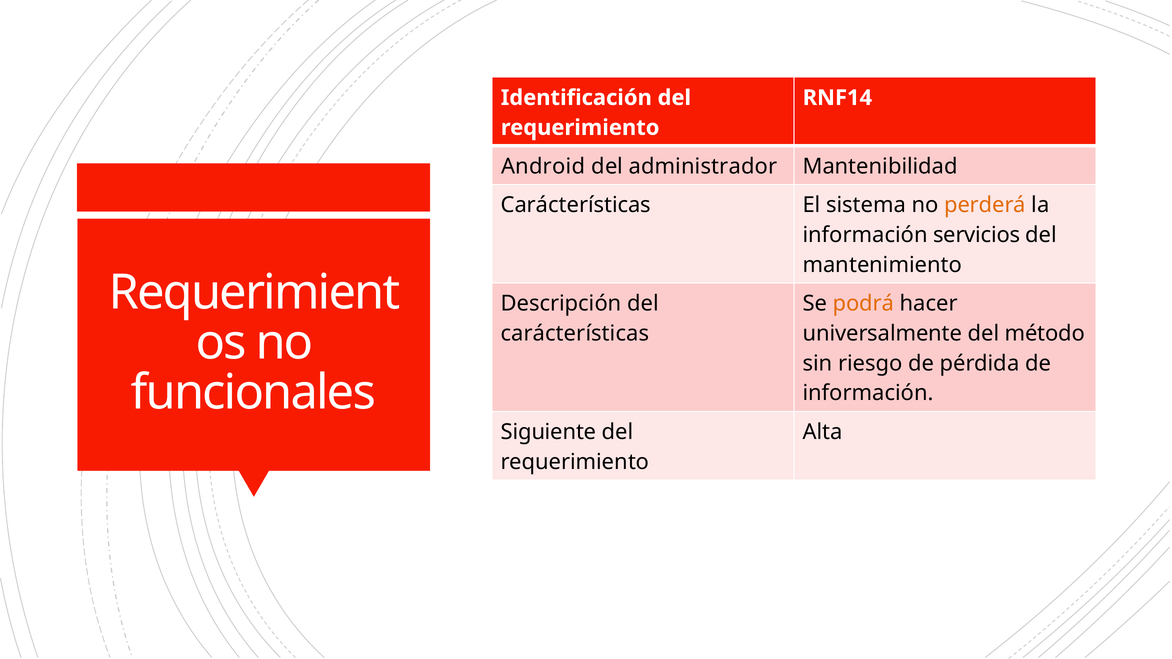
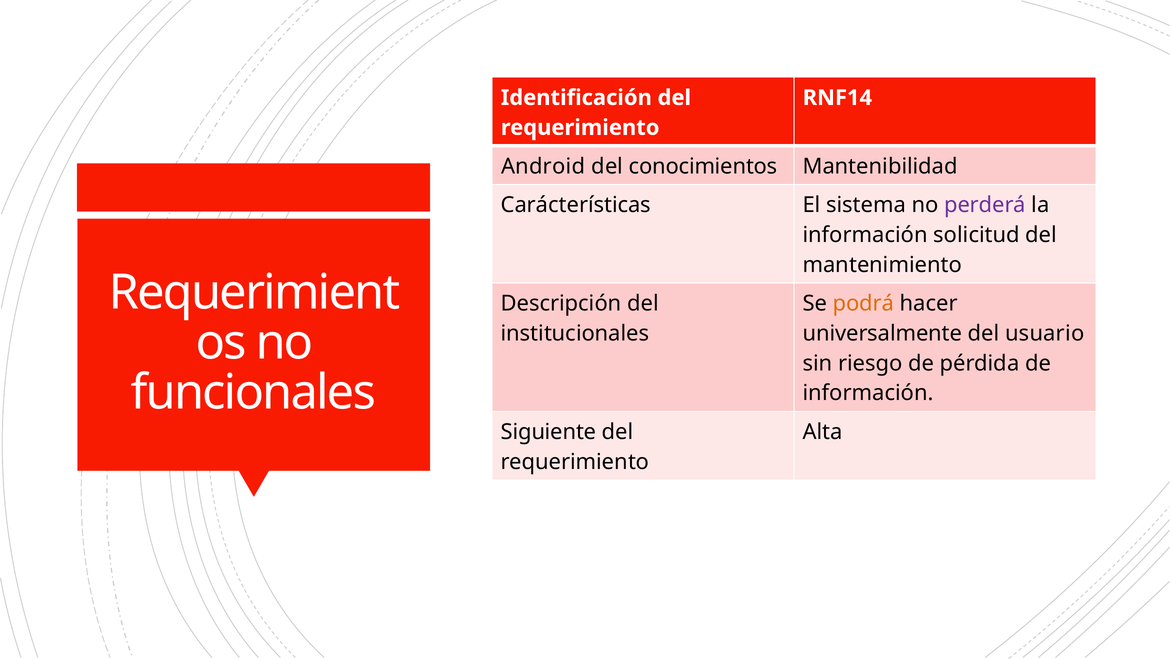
administrador: administrador -> conocimientos (703, 166)
perderá colour: orange -> purple (985, 205)
servicios: servicios -> solicitud (977, 235)
carácterísticas: carácterísticas -> institucionales (575, 334)
método: método -> usuario (1045, 334)
